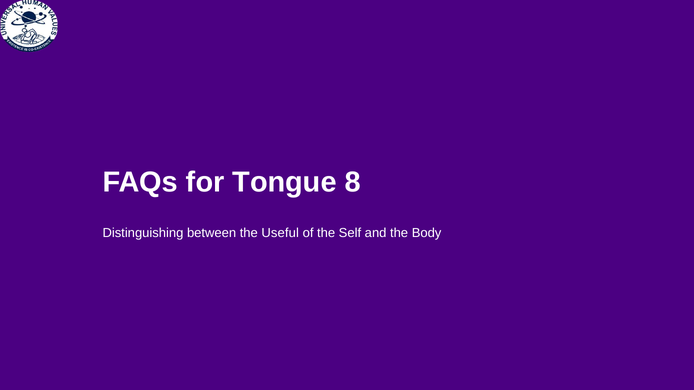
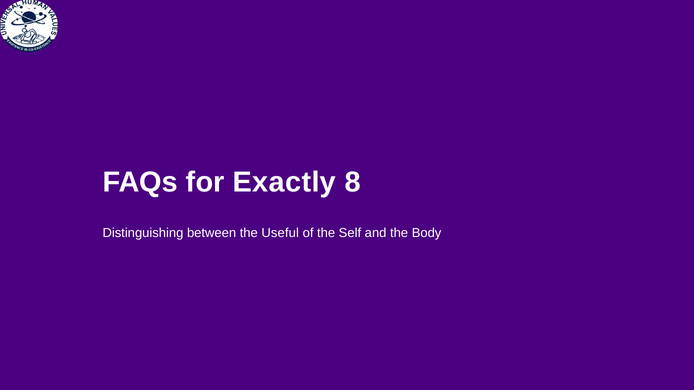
Tongue: Tongue -> Exactly (284, 182)
